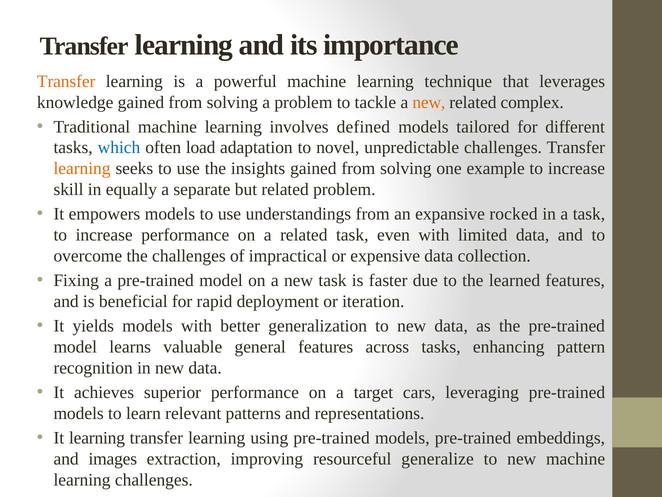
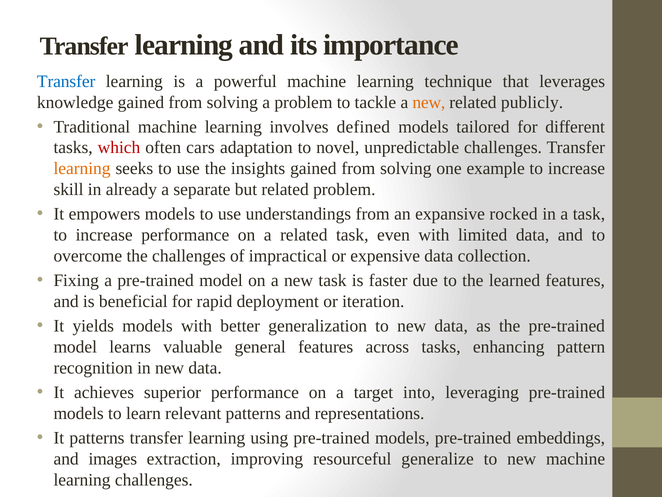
Transfer colour: orange -> blue (66, 81)
complex: complex -> publicly (532, 102)
which colour: blue -> red (119, 148)
load: load -> cars (200, 148)
equally: equally -> already (131, 189)
cars: cars -> into (419, 392)
It learning: learning -> patterns (97, 437)
